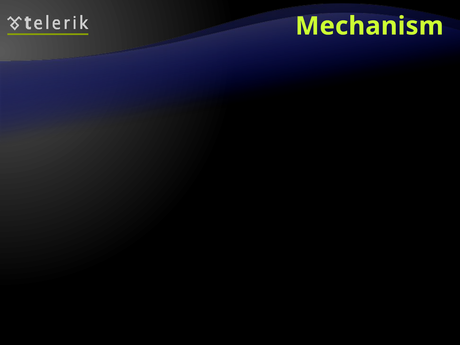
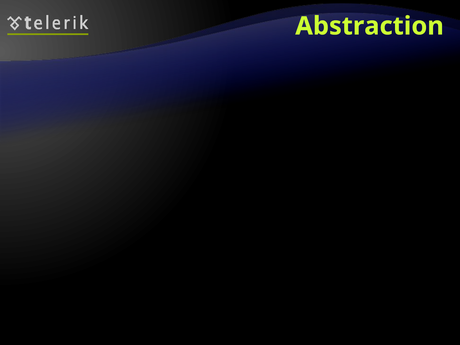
Mechanism: Mechanism -> Abstraction (370, 26)
